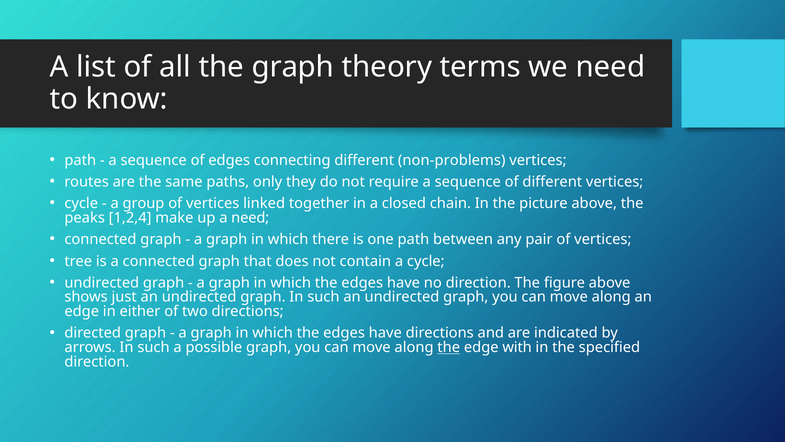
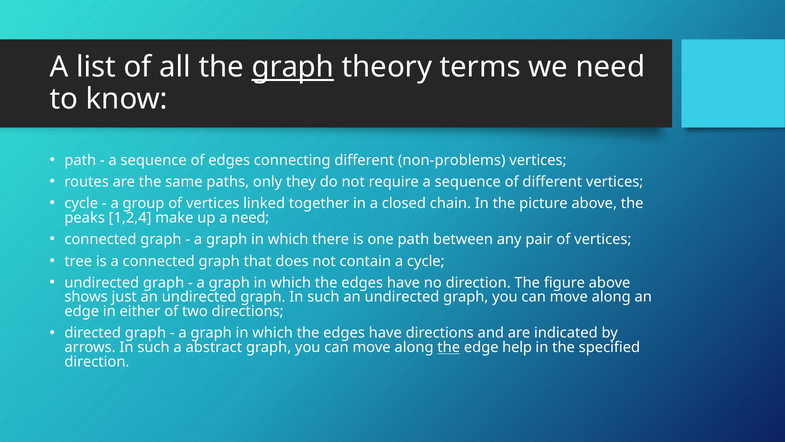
graph underline: none -> present (293, 67)
possible: possible -> abstract (214, 347)
with: with -> help (517, 347)
